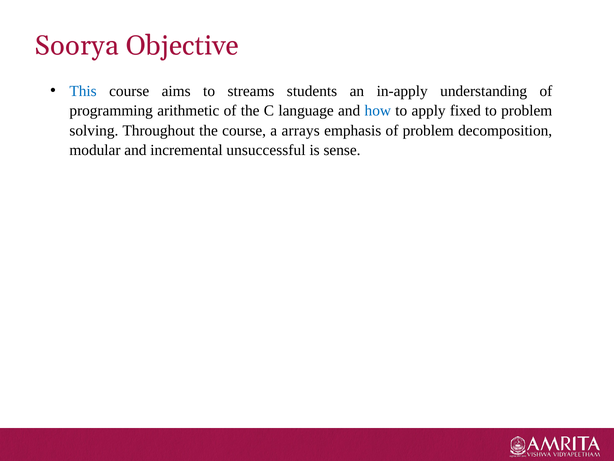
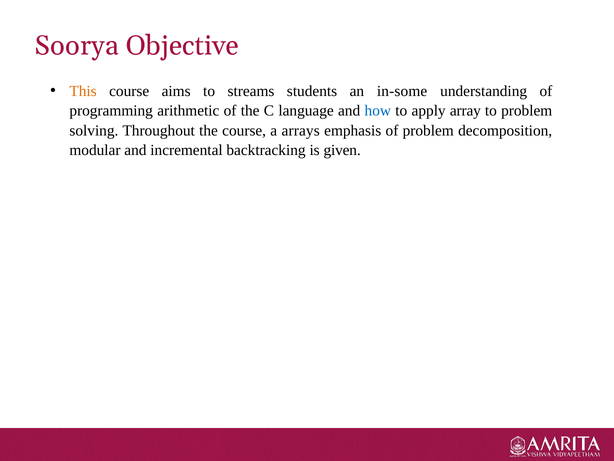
This colour: blue -> orange (83, 91)
in-apply: in-apply -> in-some (402, 91)
fixed: fixed -> array (465, 111)
unsuccessful: unsuccessful -> backtracking (266, 150)
sense: sense -> given (342, 150)
